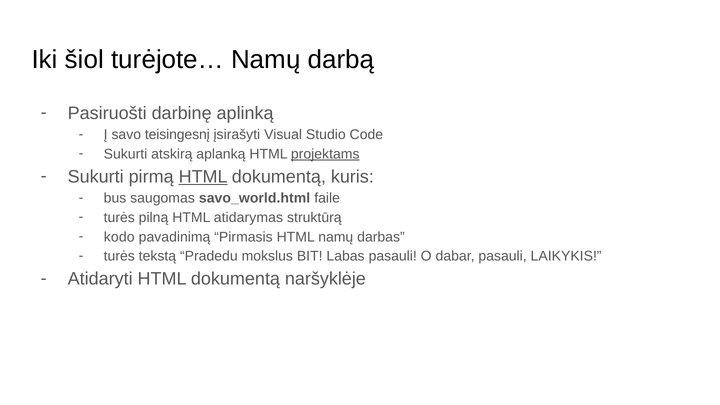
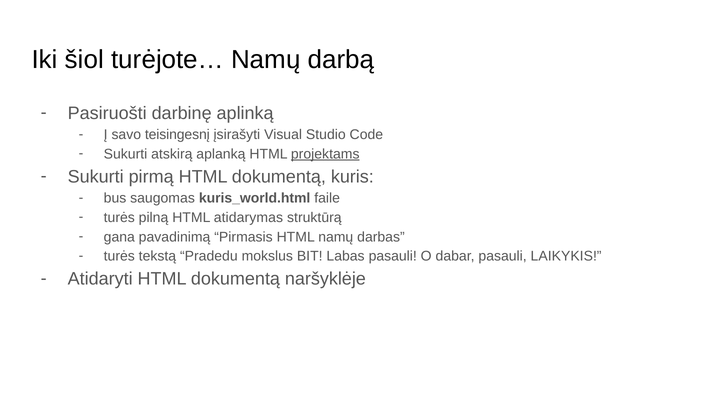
HTML underline: present -> none (203, 177)
savo_world.html: savo_world.html -> kuris_world.html (255, 198)
kodo: kodo -> gana (119, 237)
